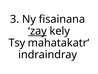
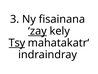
Tsy underline: none -> present (17, 43)
